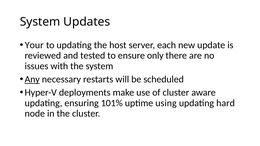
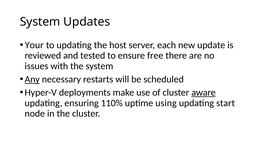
only: only -> free (155, 56)
aware underline: none -> present (204, 93)
101%: 101% -> 110% (112, 103)
hard: hard -> start (226, 103)
